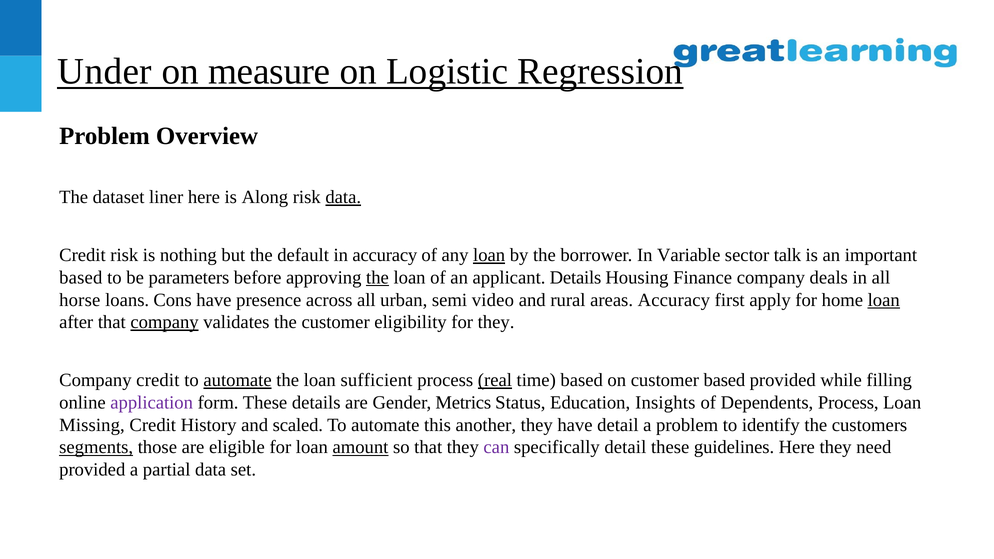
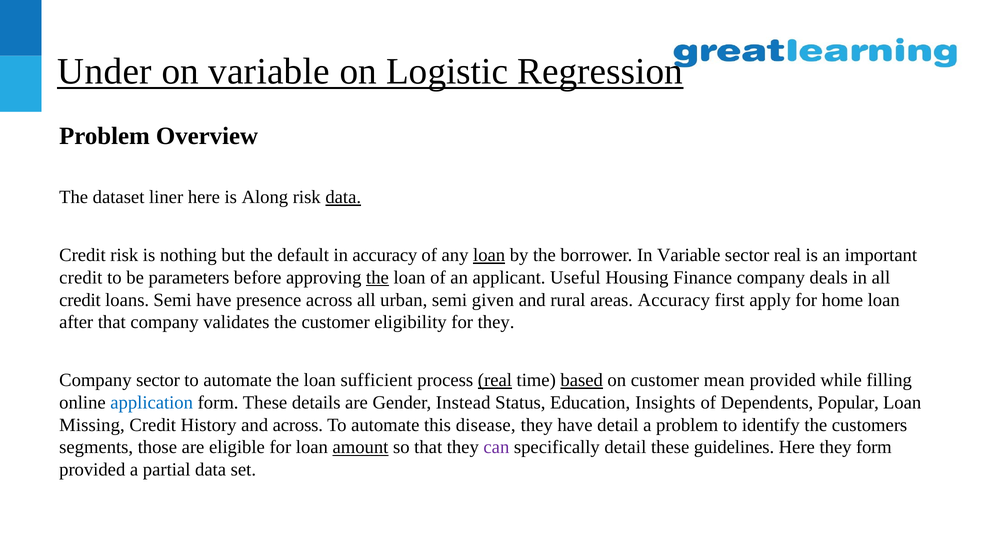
on measure: measure -> variable (269, 72)
sector talk: talk -> real (787, 255)
based: based -> credit (81, 278)
applicant Details: Details -> Useful (575, 278)
horse: horse -> credit (80, 300)
loans Cons: Cons -> Semi (173, 300)
video: video -> given (493, 300)
loan underline: present -> none (884, 300)
company underline: present -> none (165, 322)
Company credit: credit -> sector (158, 380)
automate underline: present -> none (238, 380)
based underline: none -> present (582, 380)
customer based: based -> mean (724, 380)
application colour: purple -> blue (152, 403)
Metrics: Metrics -> Instead (463, 403)
Dependents Process: Process -> Popular (848, 403)
and scaled: scaled -> across (298, 425)
another: another -> disease (486, 425)
segments underline: present -> none (96, 447)
they need: need -> form (874, 447)
